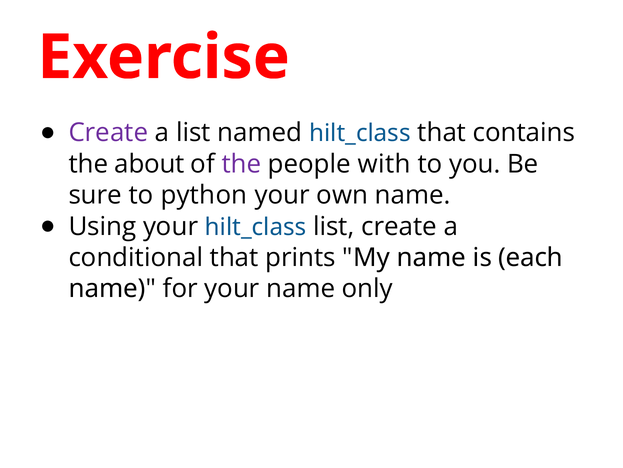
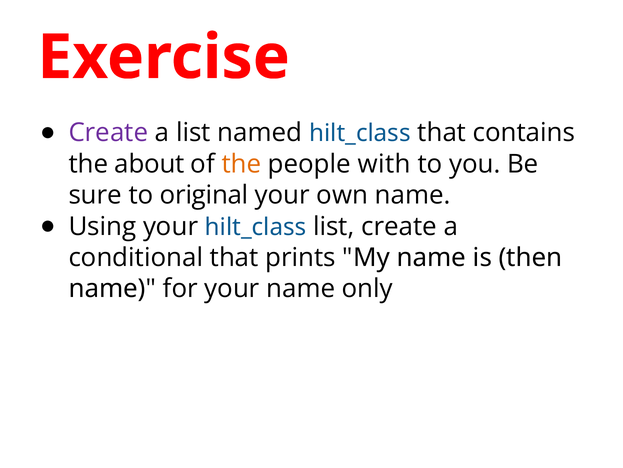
the colour: purple -> orange (241, 164)
python: python -> original (204, 195)
each: each -> then (531, 257)
